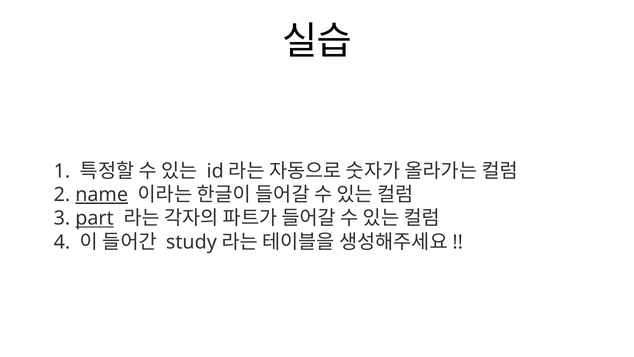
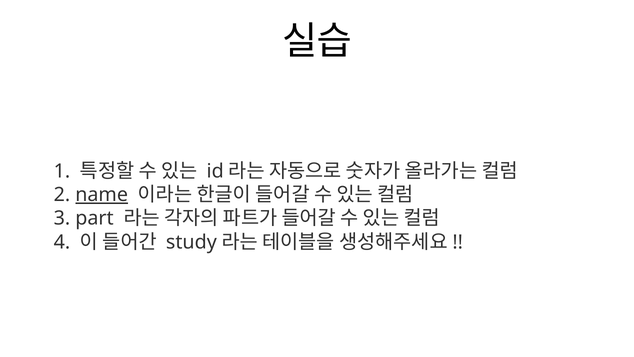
part underline: present -> none (94, 218)
